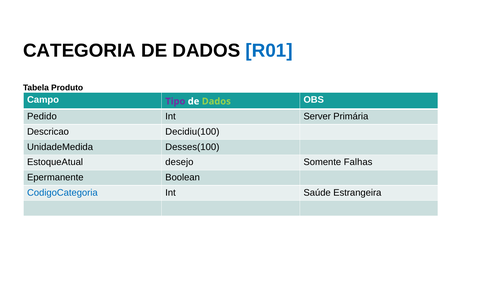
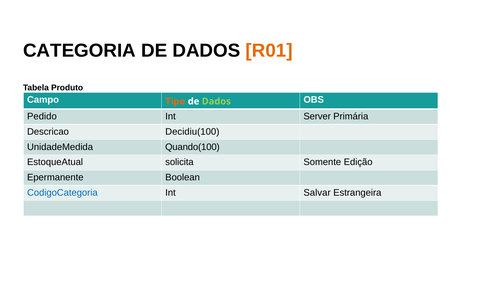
R01 colour: blue -> orange (269, 51)
Tipo colour: purple -> orange (175, 101)
Desses(100: Desses(100 -> Quando(100 (192, 147)
desejo: desejo -> solicita (179, 162)
Falhas: Falhas -> Edição (358, 162)
Saúde: Saúde -> Salvar (317, 193)
